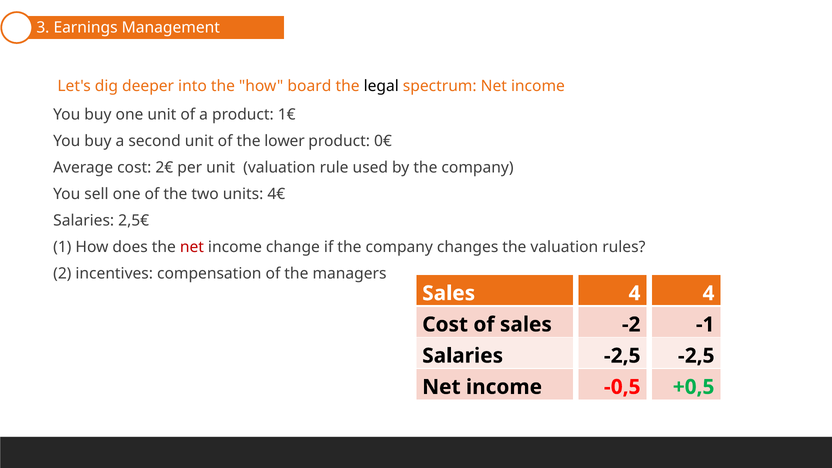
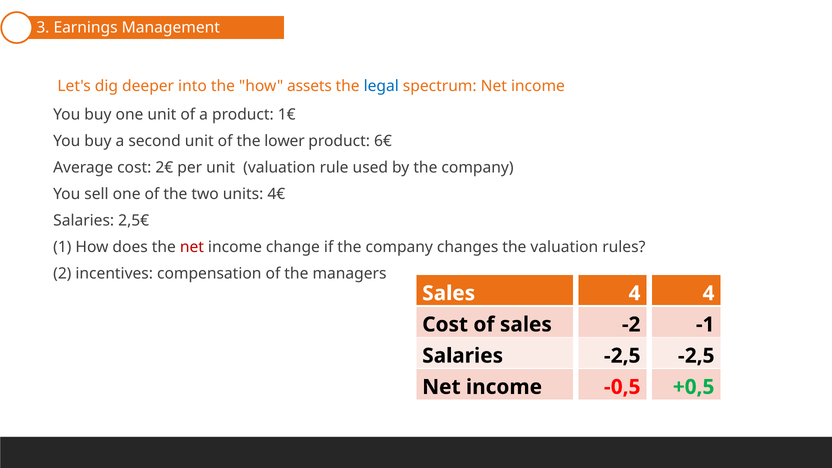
board: board -> assets (309, 86)
legal colour: black -> blue (381, 86)
0€: 0€ -> 6€ (383, 141)
